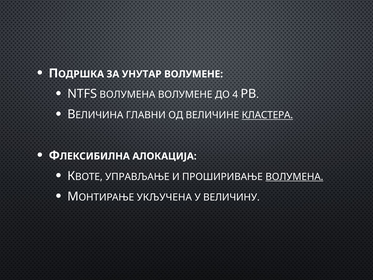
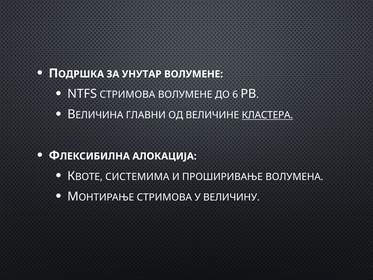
NTFS ВОЛУМЕНА: ВОЛУМЕНА -> СТРИМОВА (127, 95)
4: 4 -> 6 (235, 95)
УПРАВЉАЊЕ: УПРАВЉАЊЕ -> СИСТЕМИМА (137, 177)
ВОЛУМЕНА underline: present -> none (294, 177)
УКЉУЧЕНА: УКЉУЧЕНА -> СТРИМОВА (164, 197)
